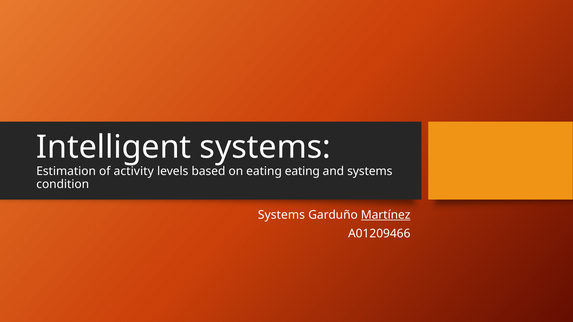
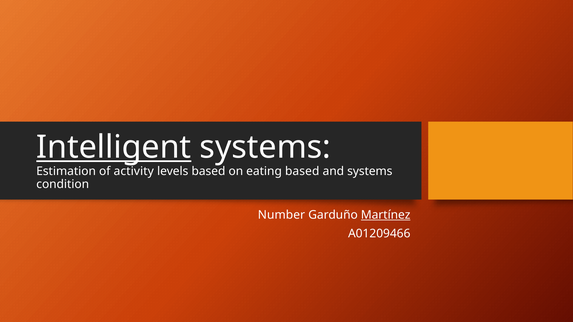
Intelligent underline: none -> present (114, 147)
eating eating: eating -> based (302, 171)
Systems: Systems -> Number (281, 215)
